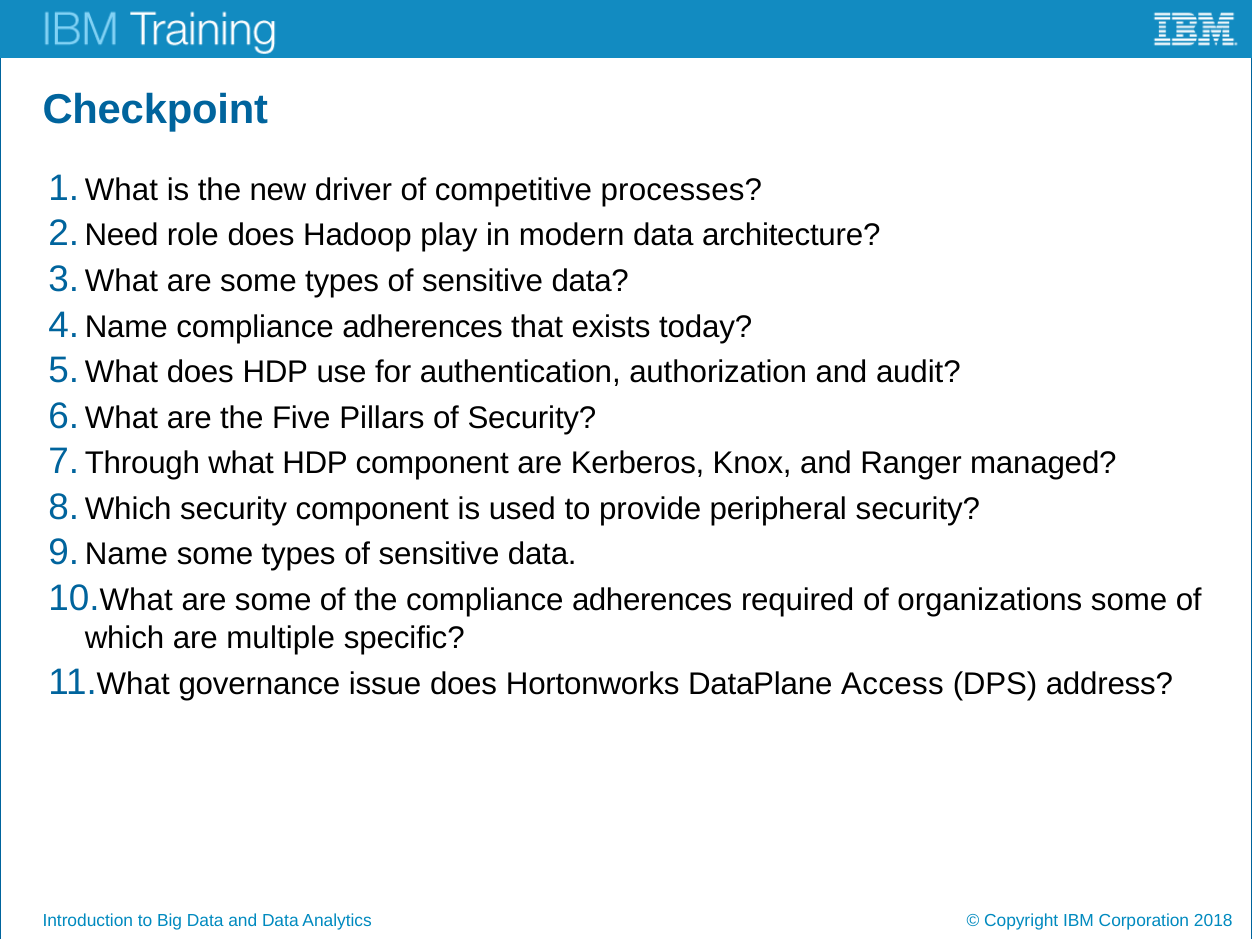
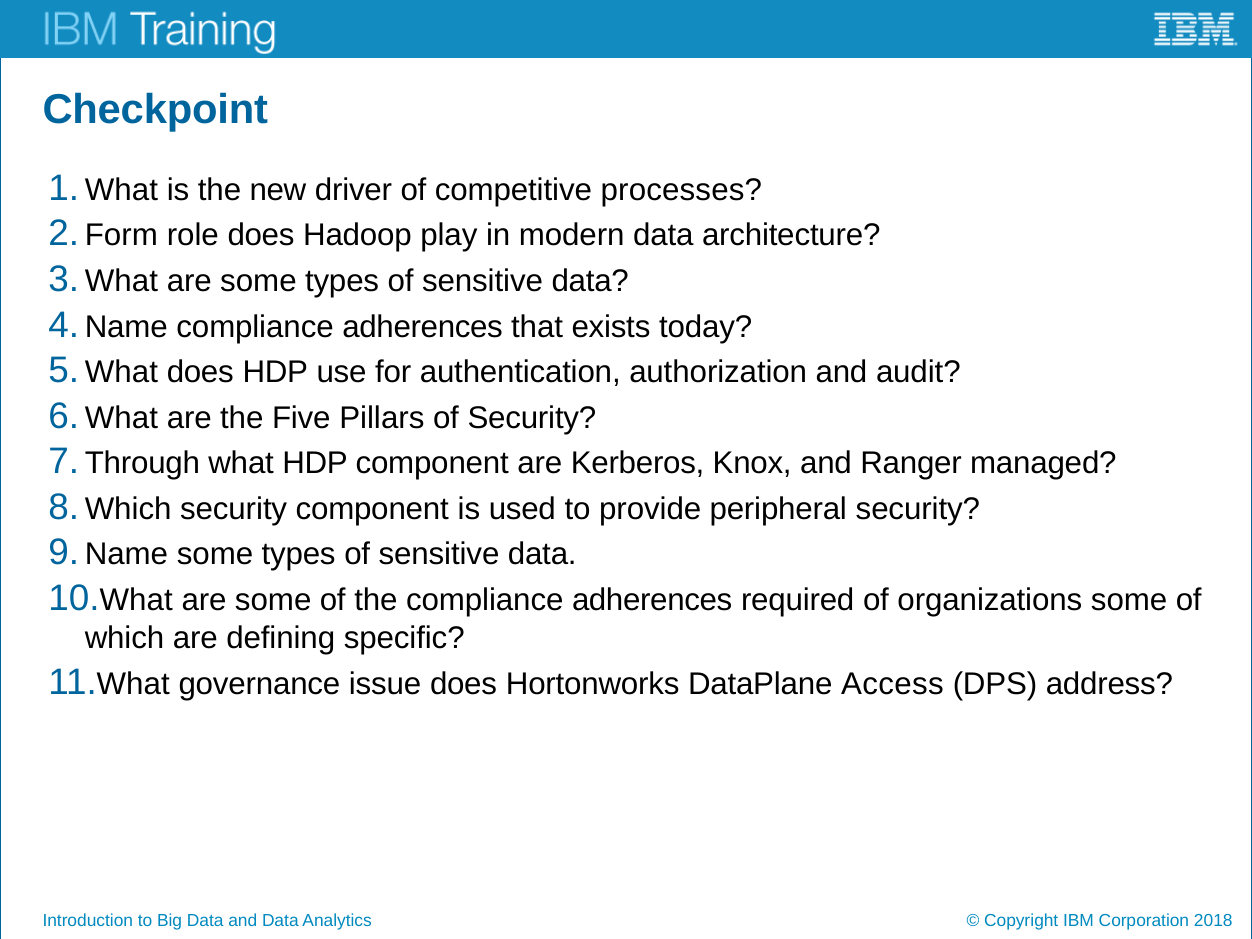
Need: Need -> Form (121, 236)
multiple: multiple -> defining (281, 638)
